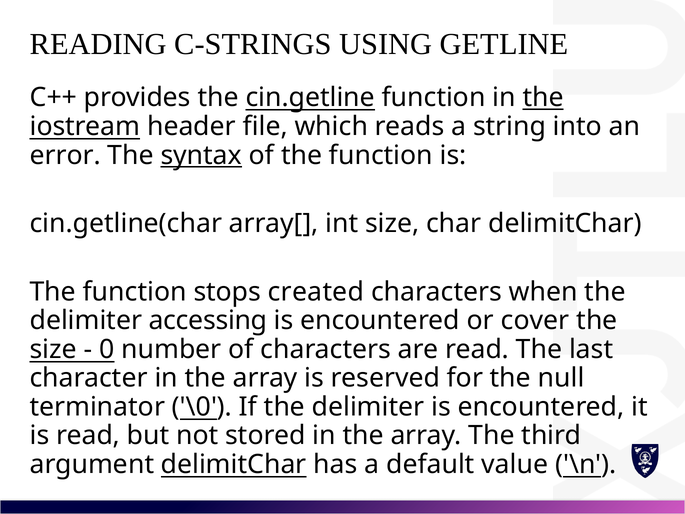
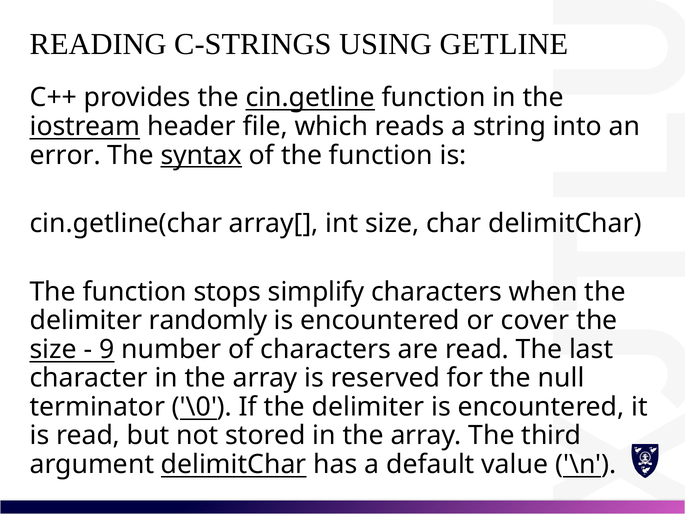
the underline: present -> none (543, 98)
created: created -> simplify (316, 292)
accessing: accessing -> randomly (208, 320)
0: 0 -> 9 (107, 349)
